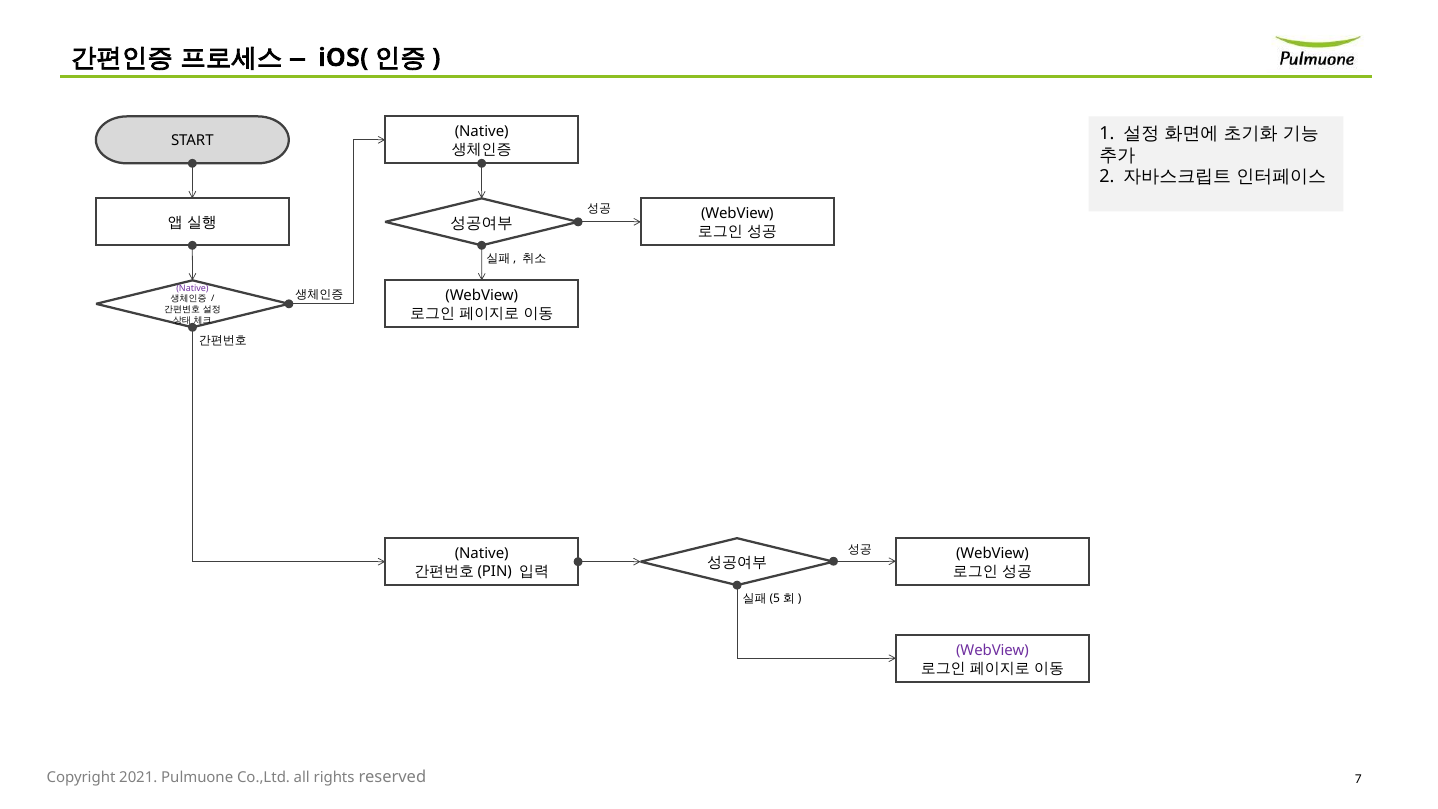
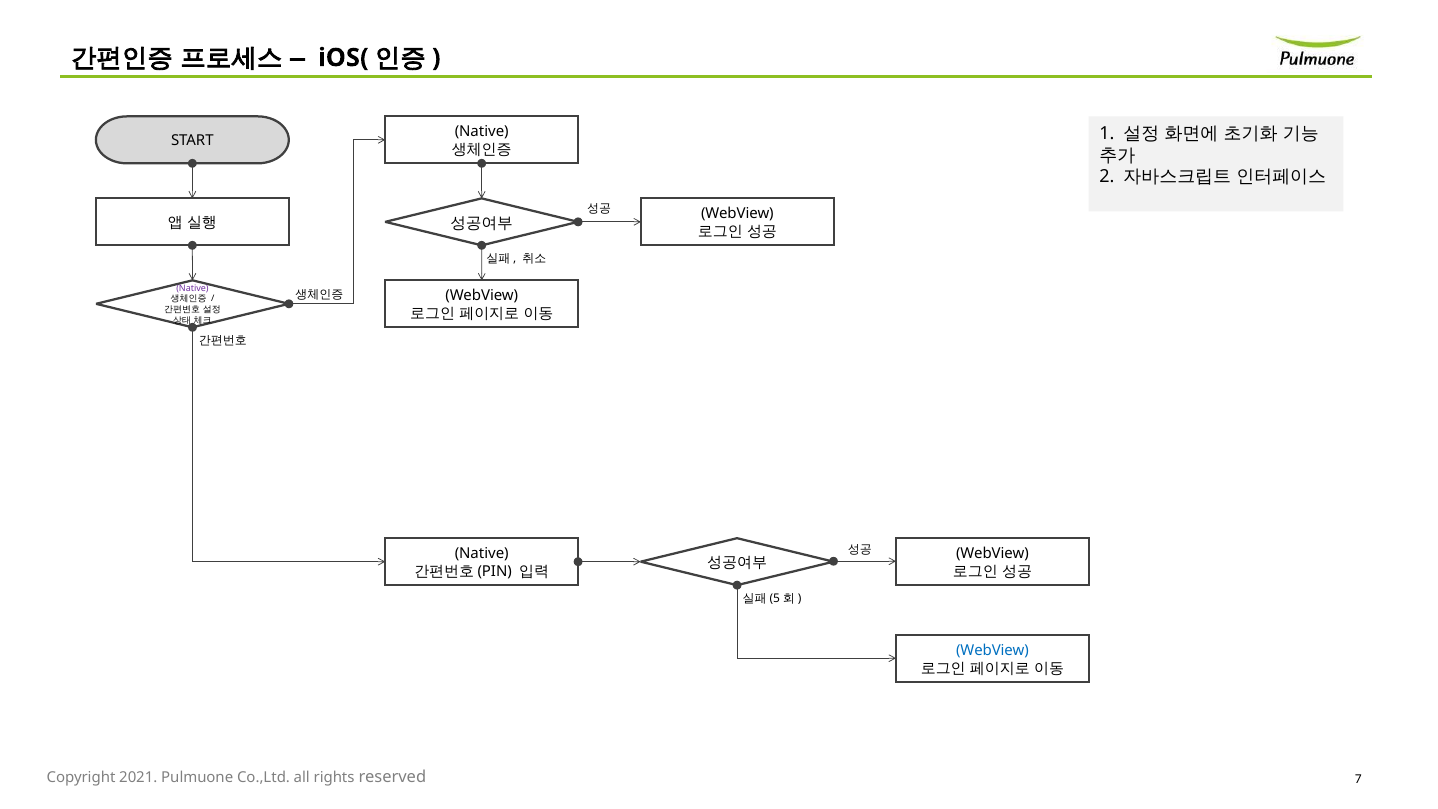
WebView colour: purple -> blue (992, 650)
